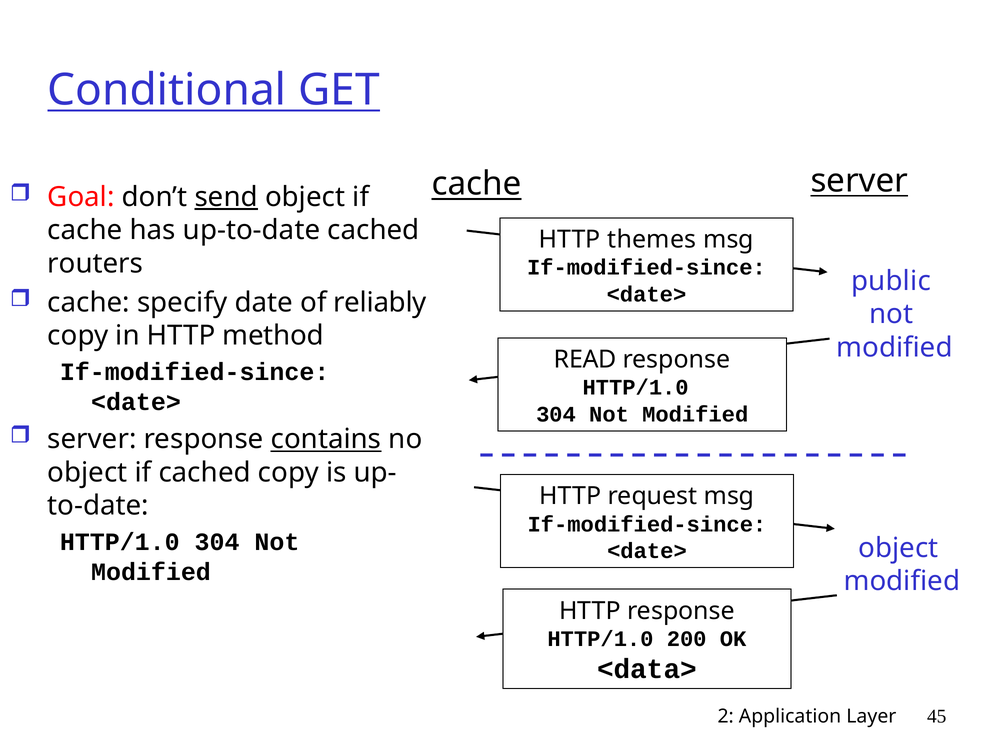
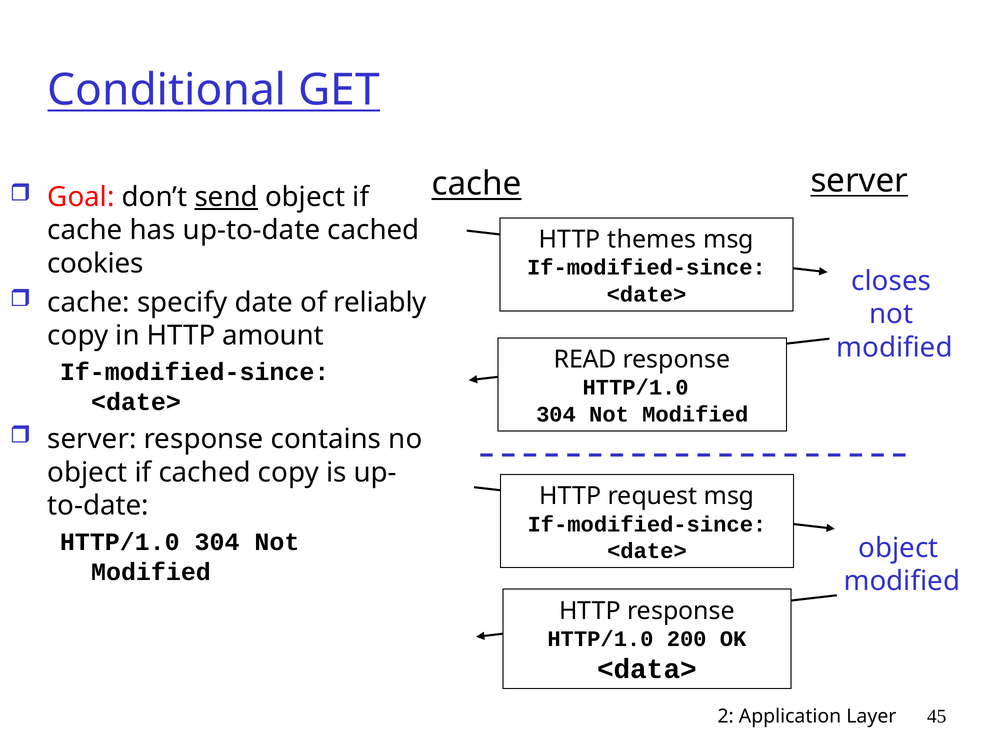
routers: routers -> cookies (95, 264)
public: public -> closes (891, 281)
method: method -> amount (273, 336)
contains underline: present -> none (326, 440)
